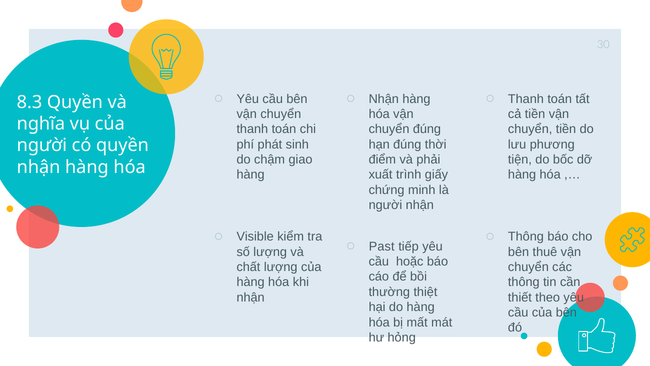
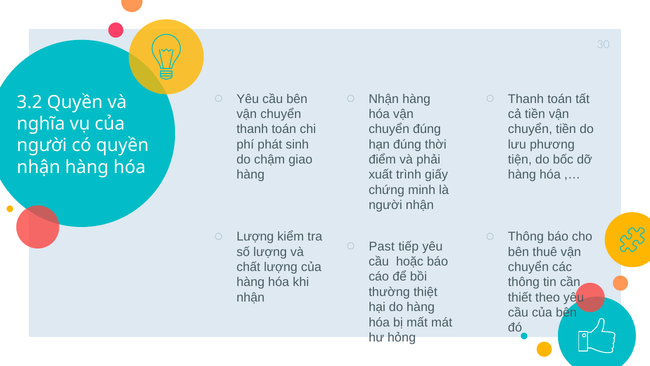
8.3: 8.3 -> 3.2 (29, 102)
Visible: Visible -> Lượng (255, 236)
